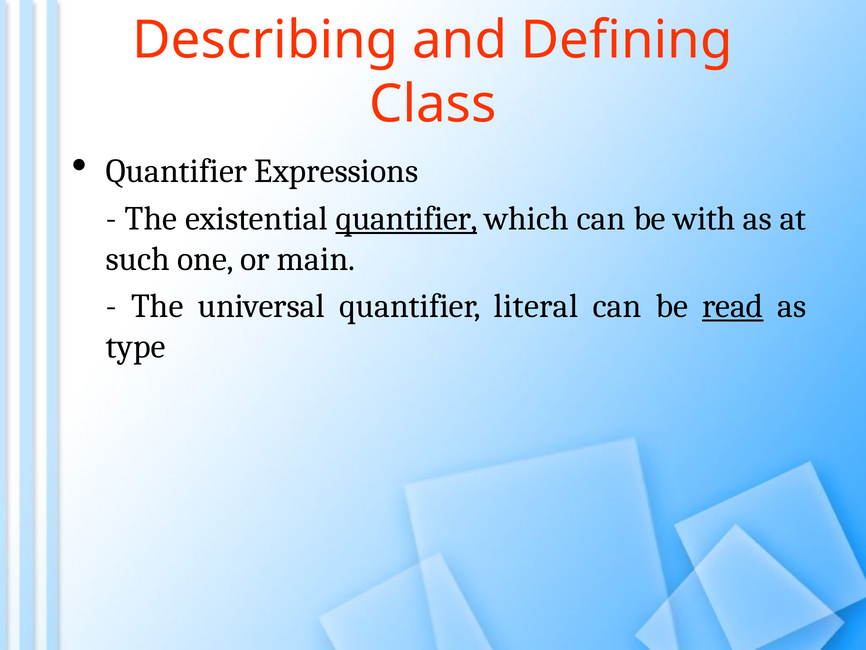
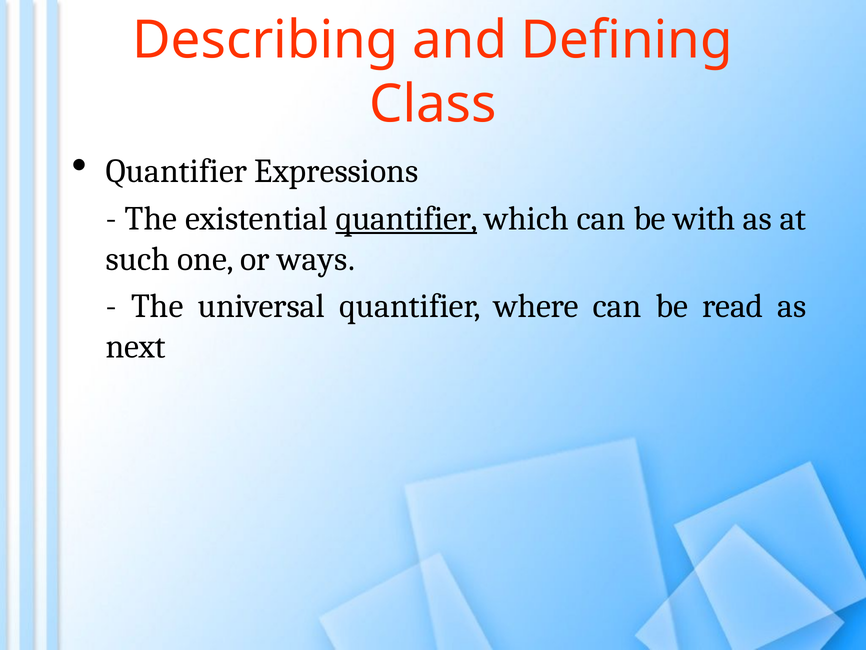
main: main -> ways (316, 259)
literal: literal -> where (536, 306)
read underline: present -> none (733, 306)
type: type -> next (136, 346)
